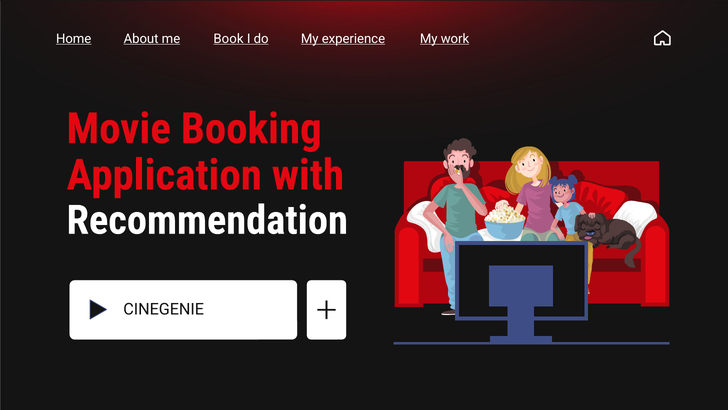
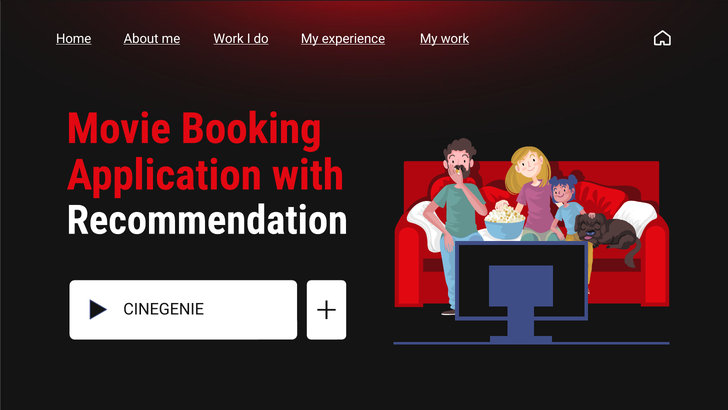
me Book: Book -> Work (229, 39)
